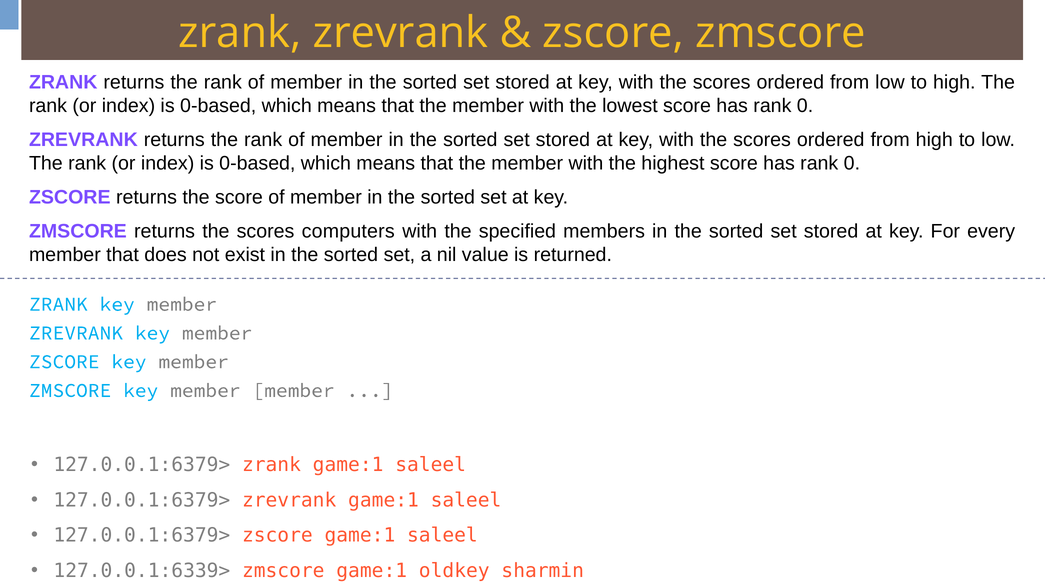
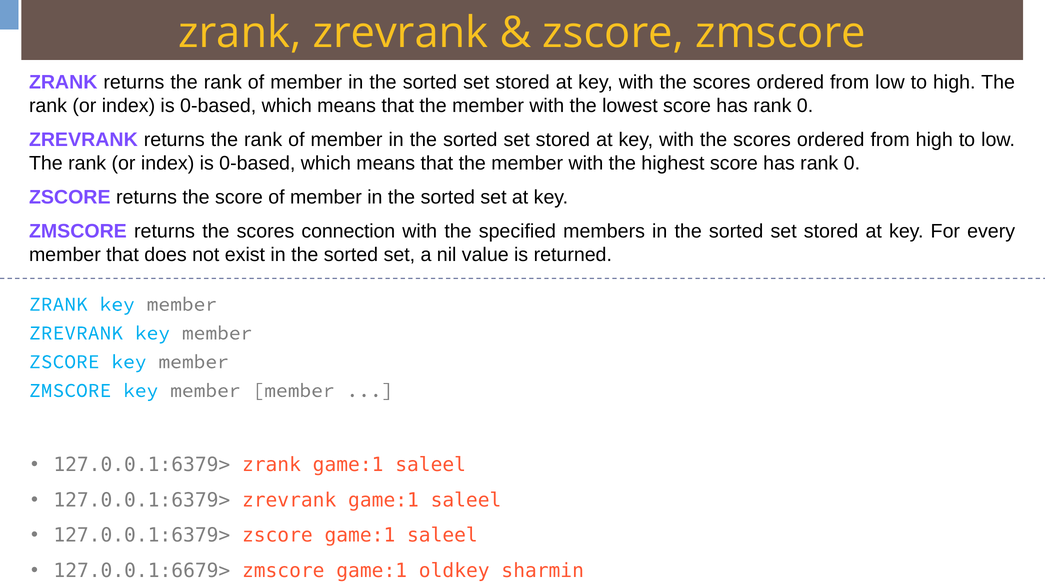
computers: computers -> connection (348, 231)
127.0.0.1:6339>: 127.0.0.1:6339> -> 127.0.0.1:6679> (142, 571)
